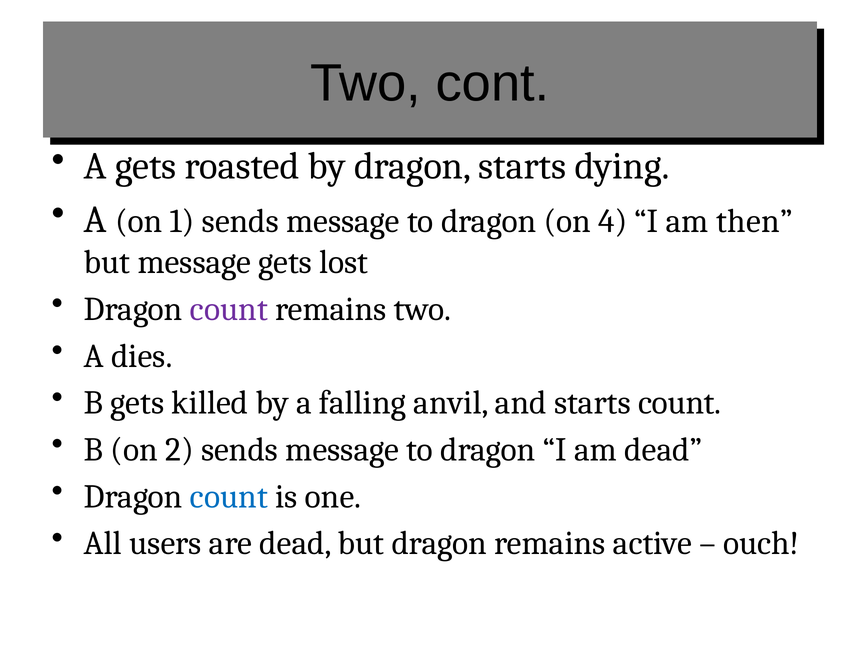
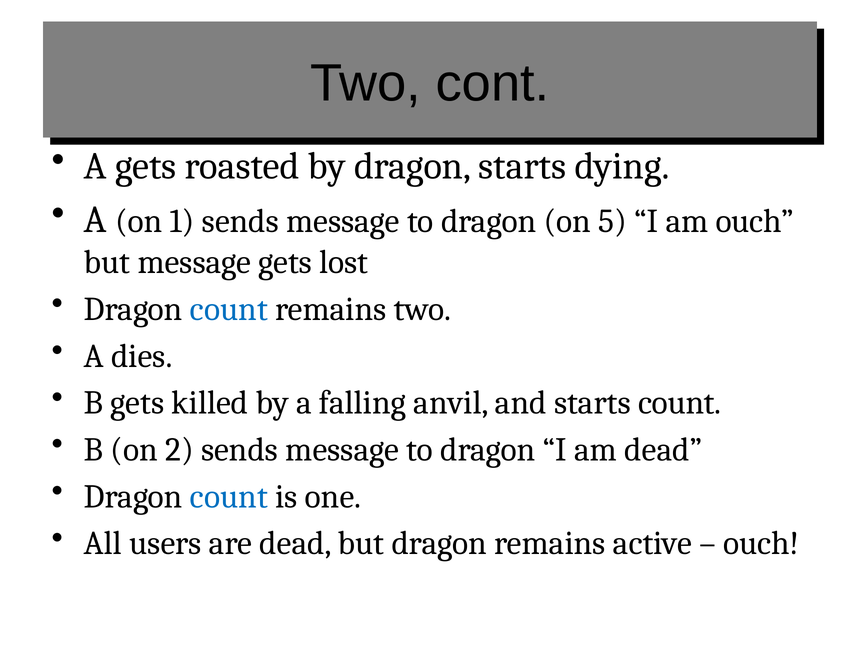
4: 4 -> 5 (613, 221)
am then: then -> ouch (755, 221)
count colour: purple -> blue (229, 309)
